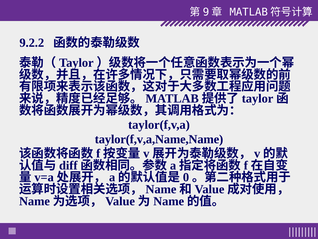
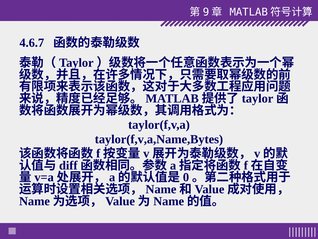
9.2.2: 9.2.2 -> 4.6.7 (32, 43)
taylor(f,v,a,Name,Name: taylor(f,v,a,Name,Name -> taylor(f,v,a,Name,Bytes (159, 139)
